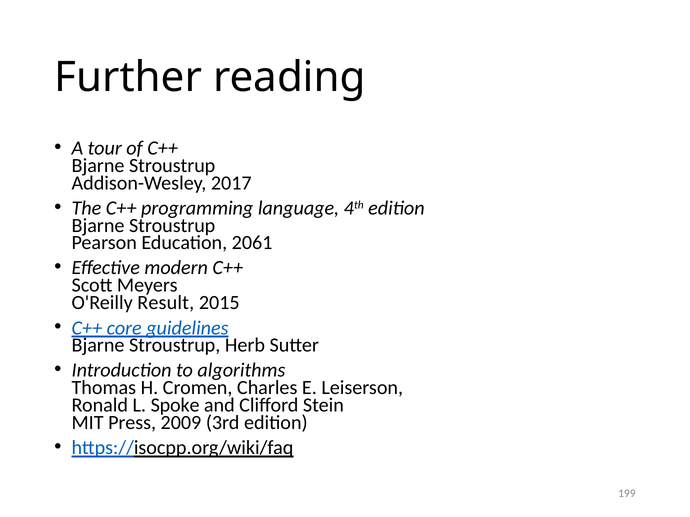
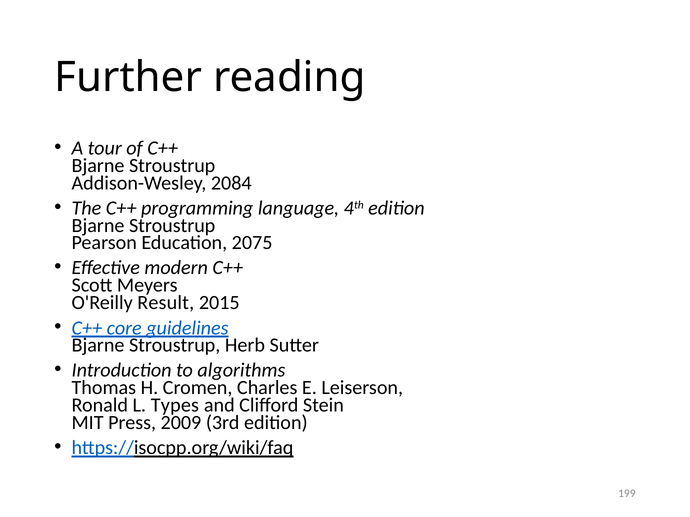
2017: 2017 -> 2084 (231, 183)
2061: 2061 -> 2075 (252, 243)
Spoke: Spoke -> Types (175, 405)
